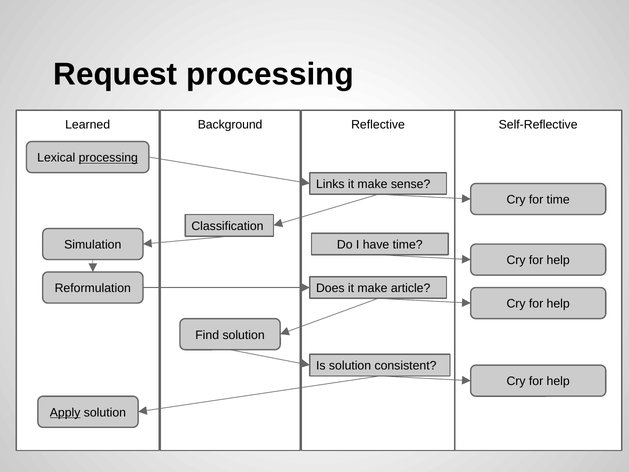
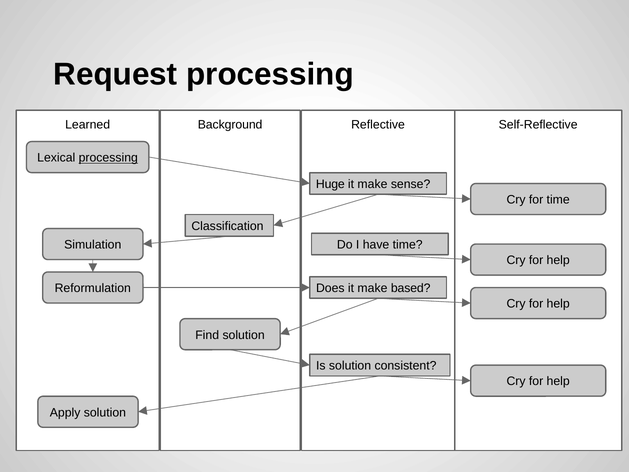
Links: Links -> Huge (330, 184)
article: article -> based (411, 288)
Apply underline: present -> none (65, 412)
